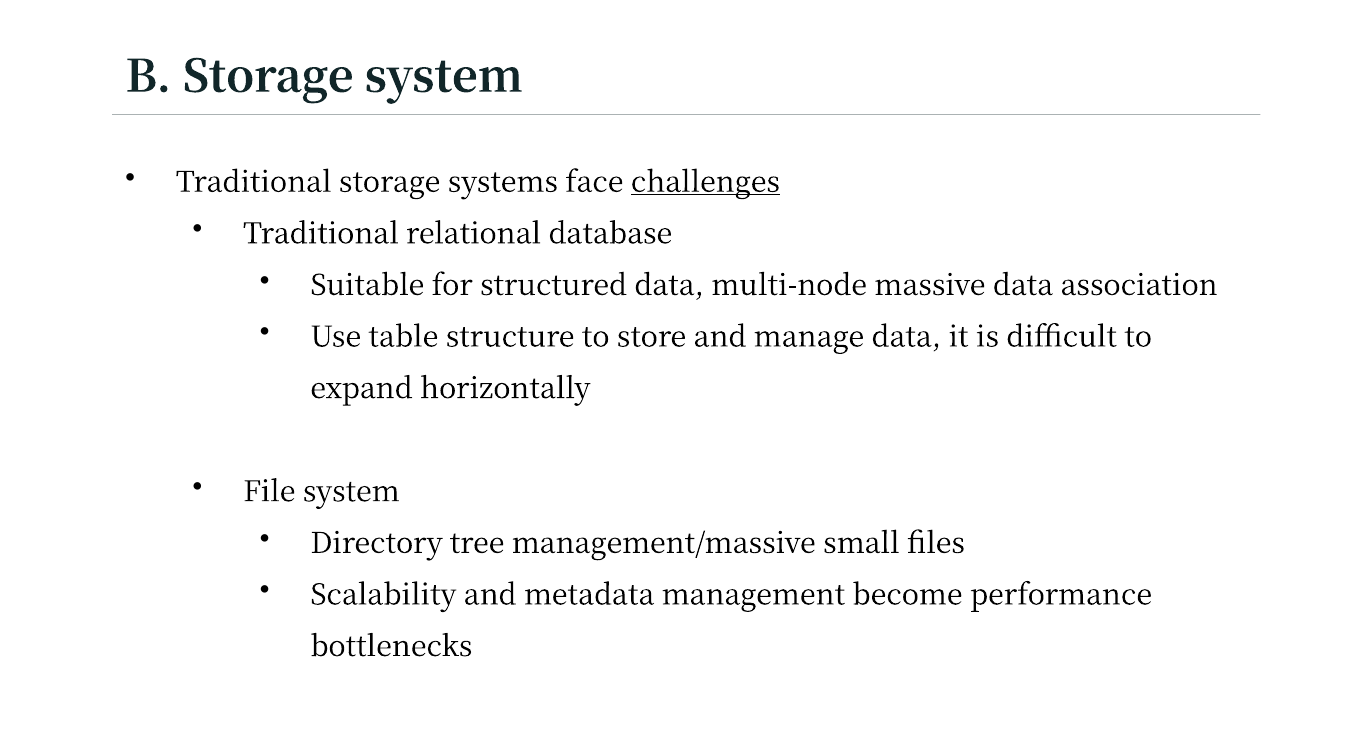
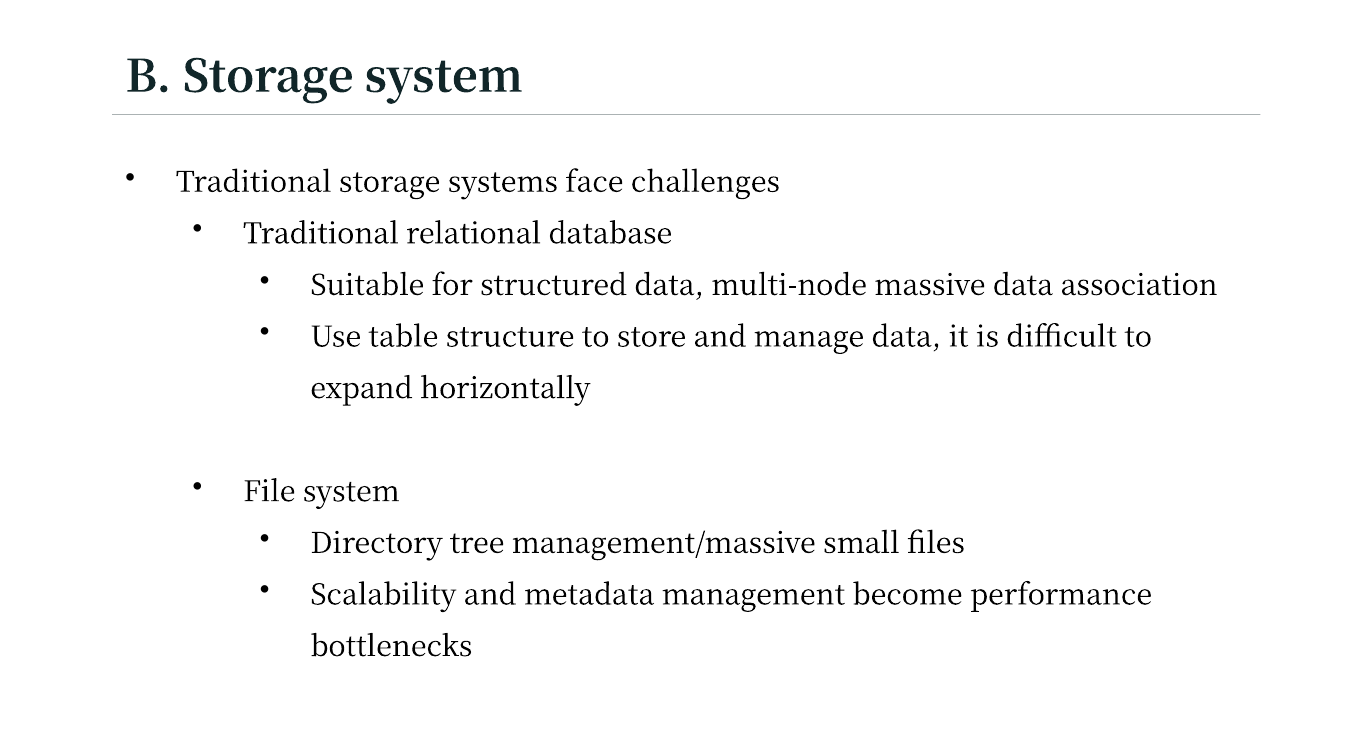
challenges underline: present -> none (705, 182)
